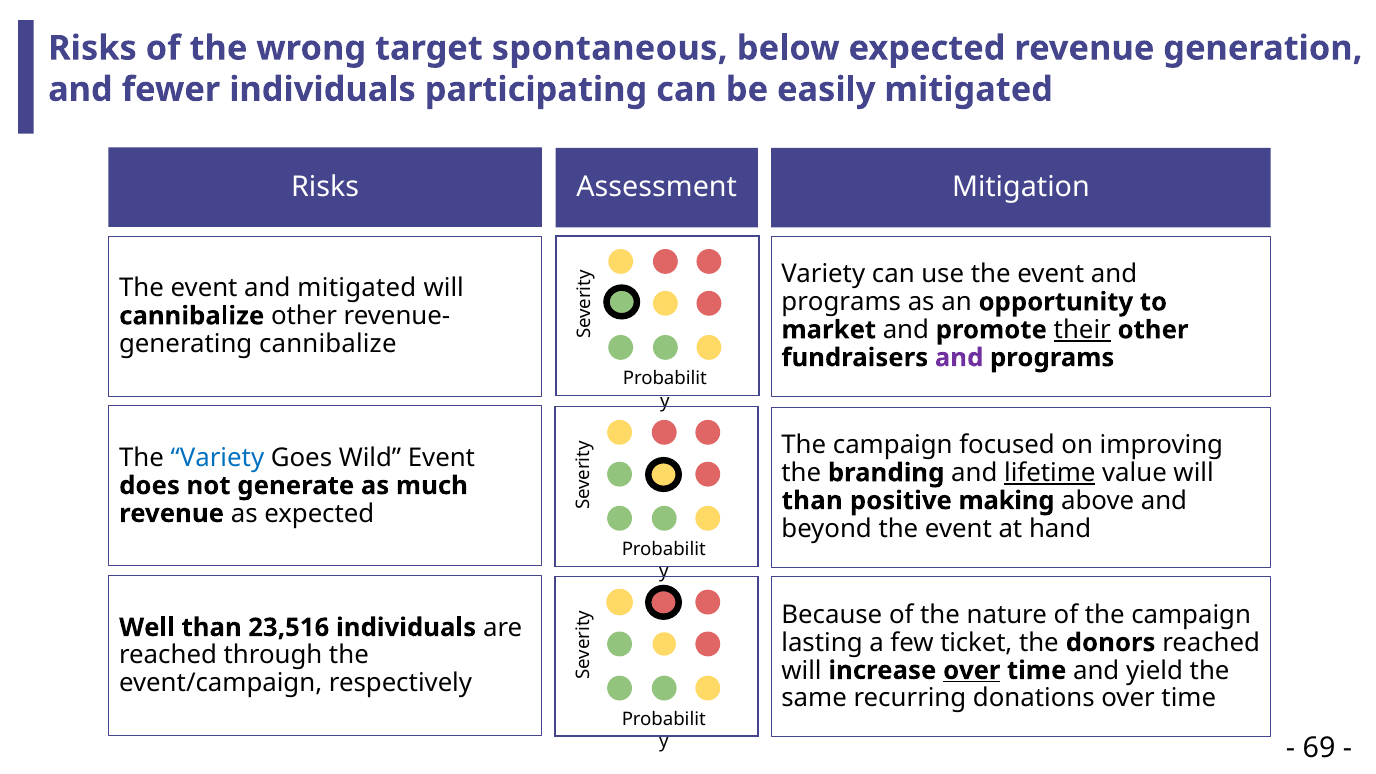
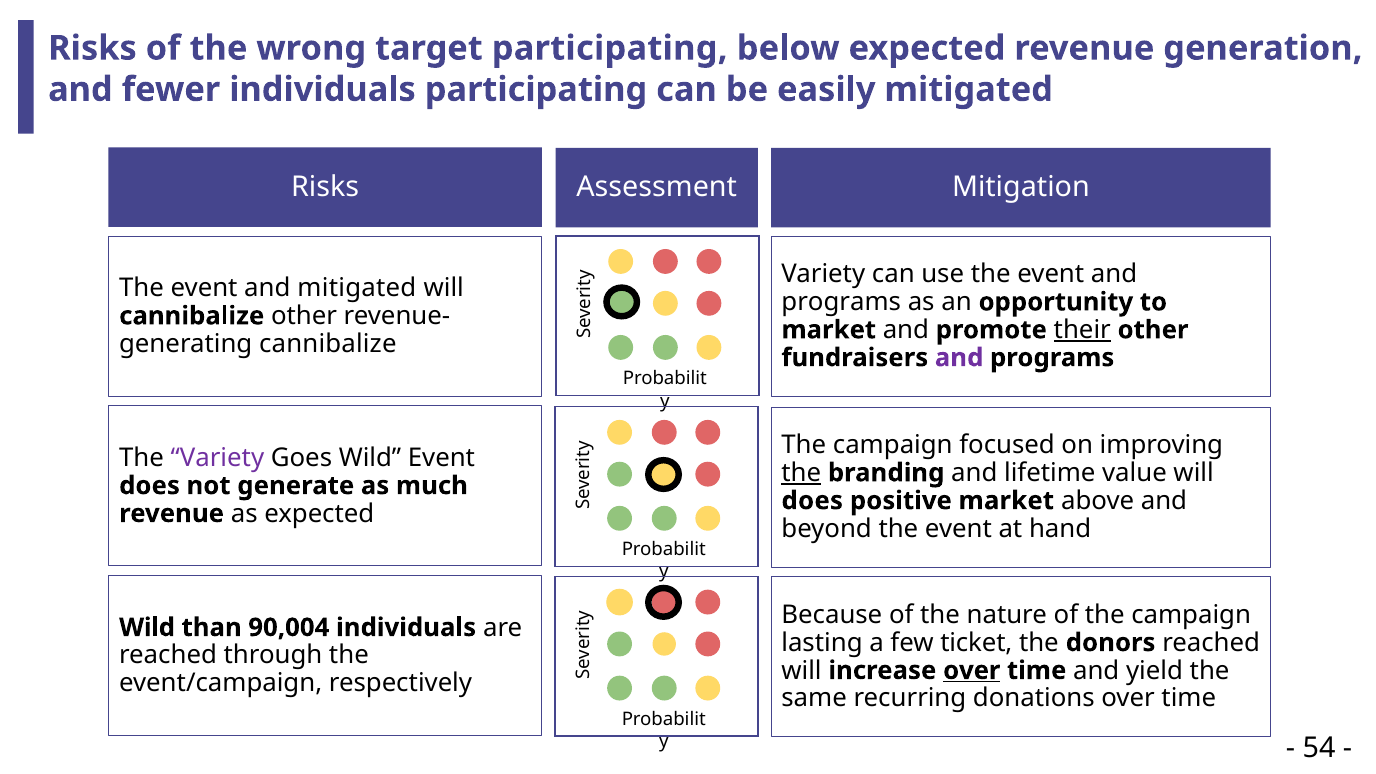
target spontaneous: spontaneous -> participating (610, 48)
Variety colour: blue -> purple (217, 458)
the underline: none -> present (801, 473)
lifetime underline: present -> none (1050, 473)
than: than -> does (812, 501)
positive making: making -> market (1006, 501)
Well: Well -> Wild (147, 628)
23,516: 23,516 -> 90,004 (289, 628)
69: 69 -> 54 (1319, 748)
